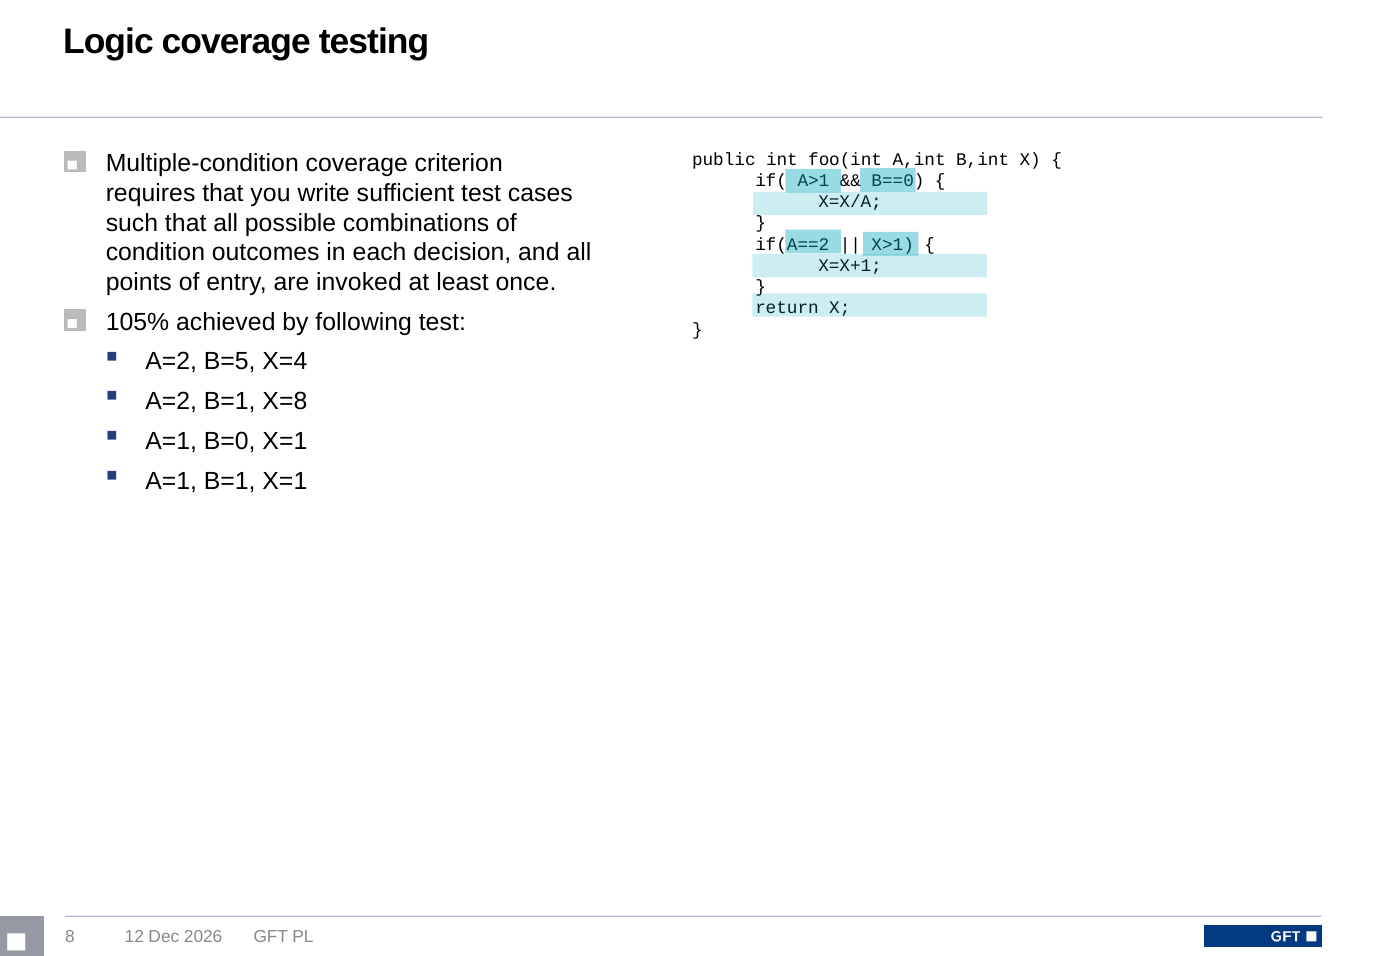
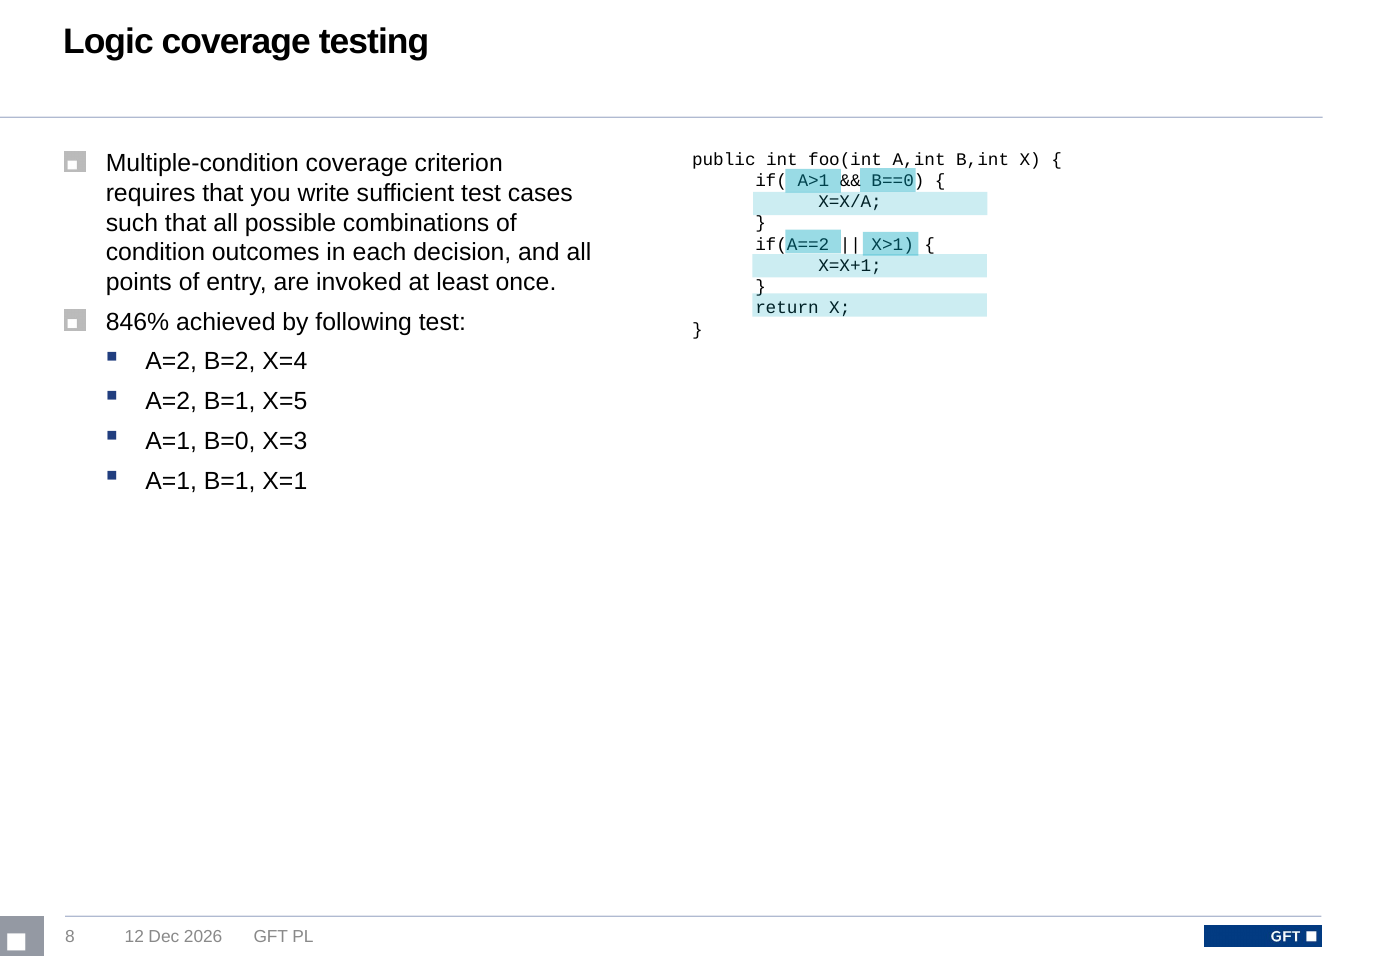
105%: 105% -> 846% (138, 322)
B=5: B=5 -> B=2 (230, 362)
X=8: X=8 -> X=5 (285, 401)
B=0 X=1: X=1 -> X=3 (285, 441)
